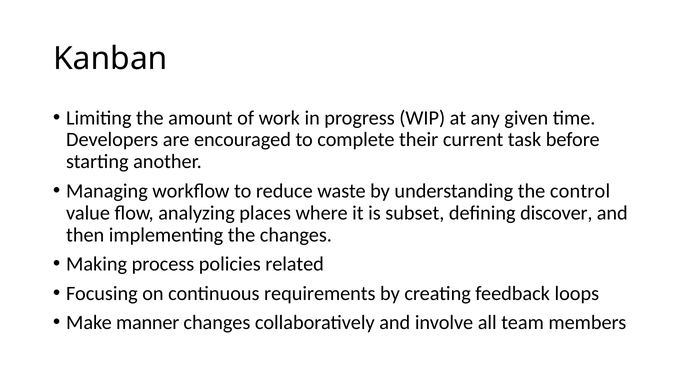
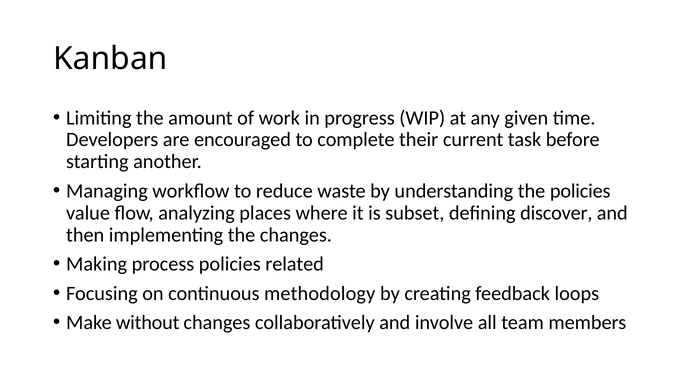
the control: control -> policies (580, 191)
requirements: requirements -> methodology (320, 293)
manner: manner -> without (148, 322)
